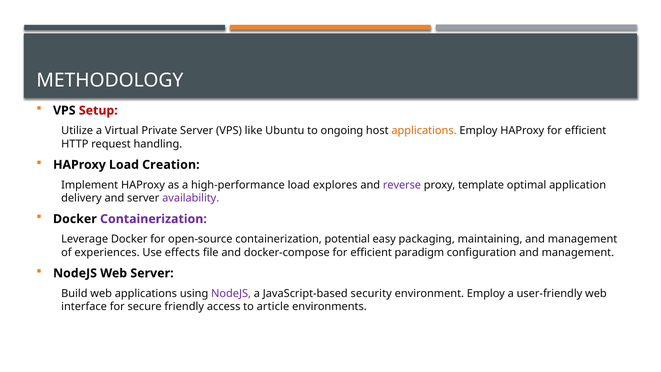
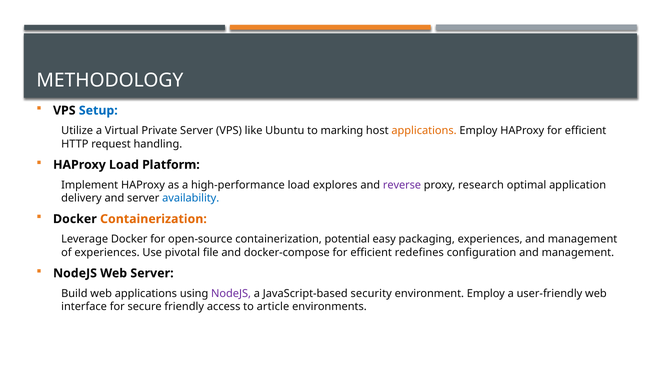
Setup colour: red -> blue (98, 110)
ongoing: ongoing -> marking (342, 131)
Creation: Creation -> Platform (171, 165)
template: template -> research (481, 185)
availability colour: purple -> blue (191, 198)
Containerization colour: purple -> orange (153, 219)
packaging maintaining: maintaining -> experiences (490, 239)
effects: effects -> pivotal (182, 252)
paradigm: paradigm -> redefines (419, 252)
